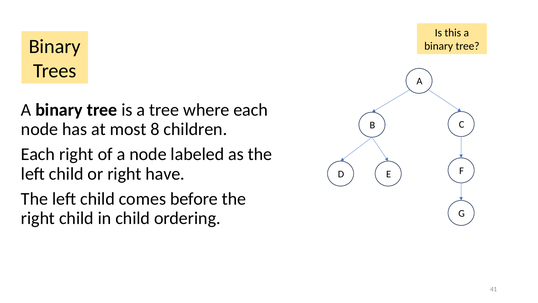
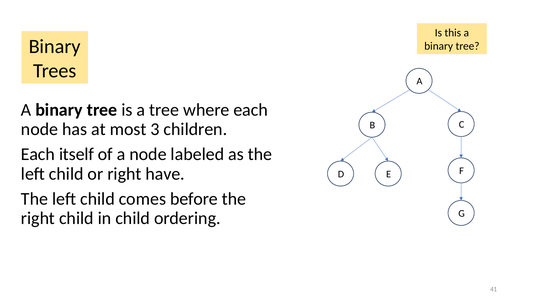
8: 8 -> 3 (155, 129)
Each right: right -> itself (76, 154)
